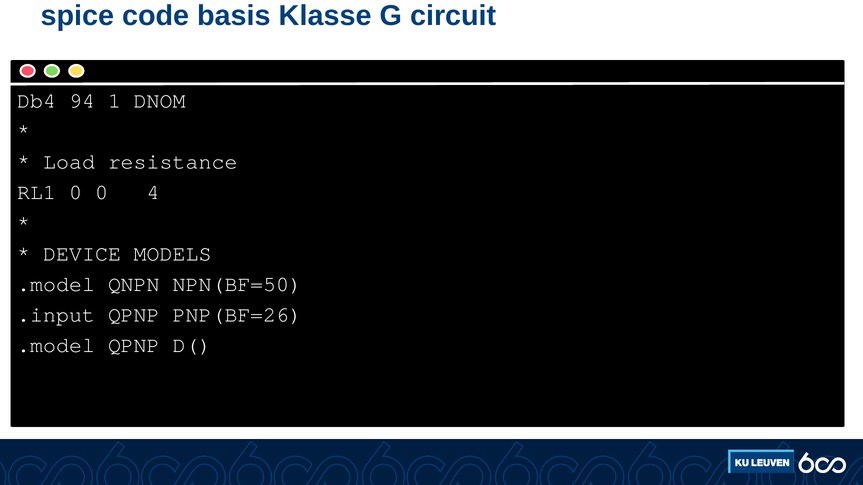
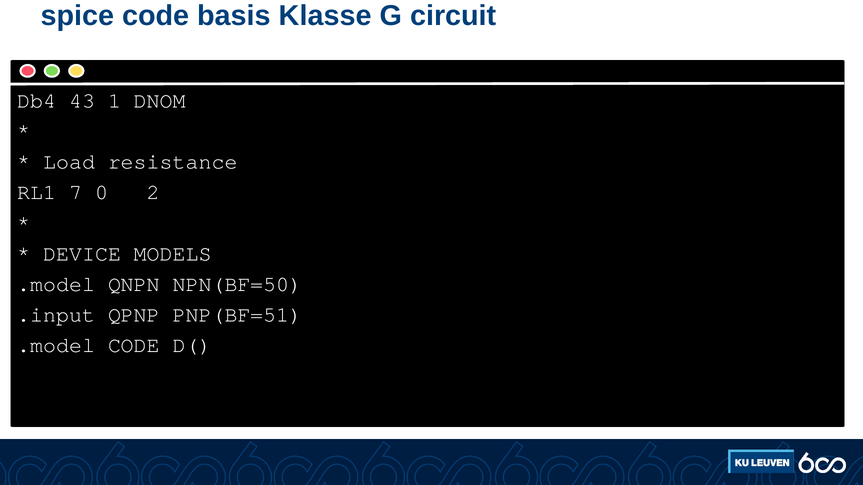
94: 94 -> 43 (82, 101)
RL1 0: 0 -> 7 (76, 193)
4: 4 -> 2 (153, 193)
PNP(BF=26: PNP(BF=26 -> PNP(BF=51 (238, 315)
.model QPNP: QPNP -> CODE (134, 345)
